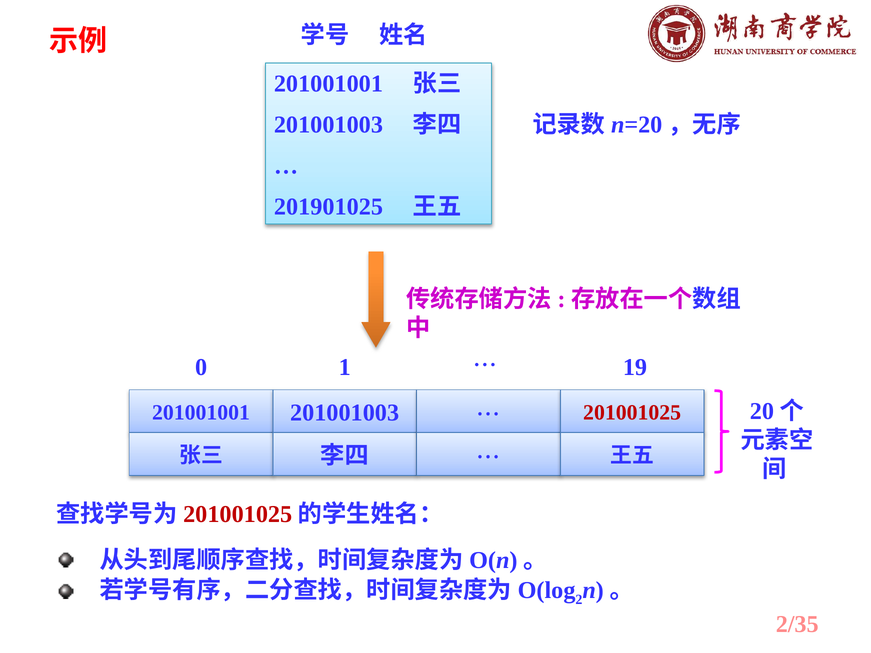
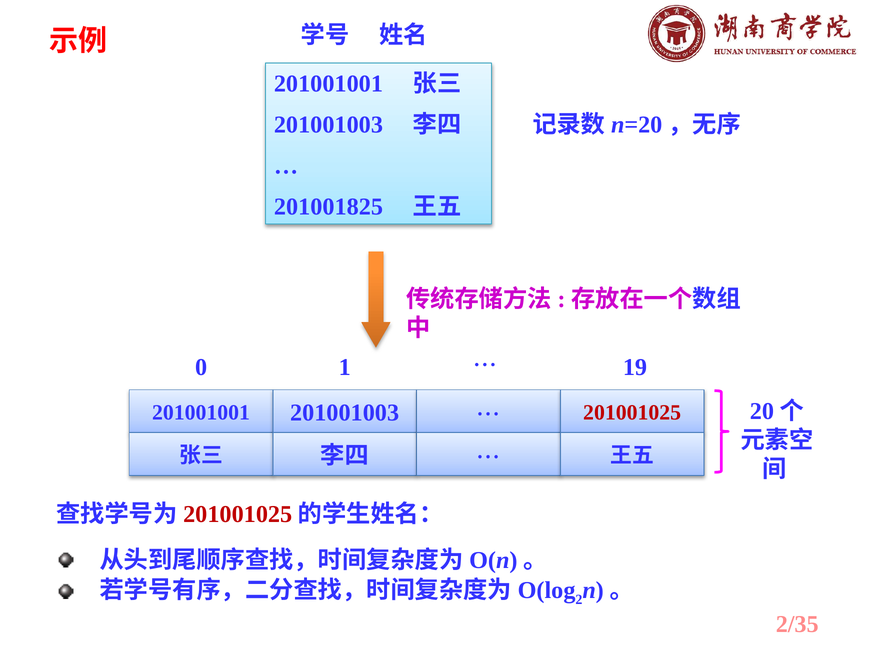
201901025: 201901025 -> 201001825 (328, 207)
